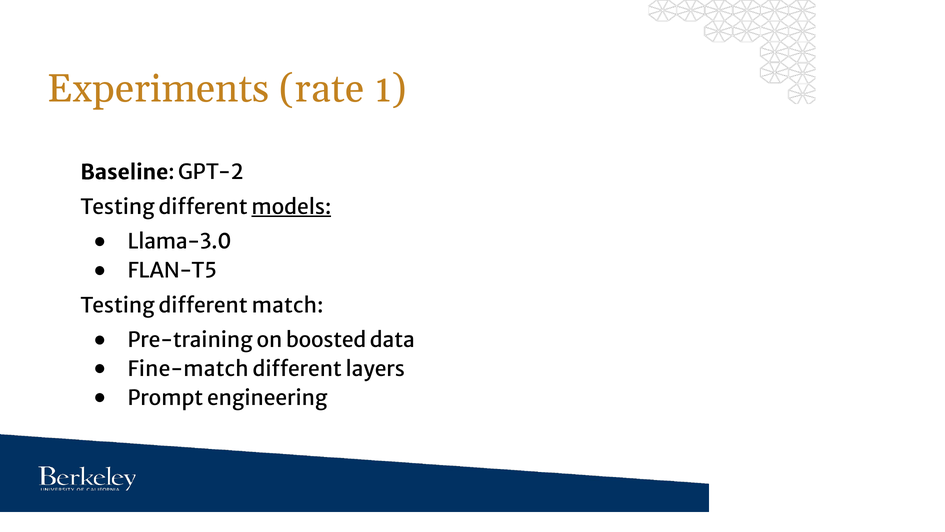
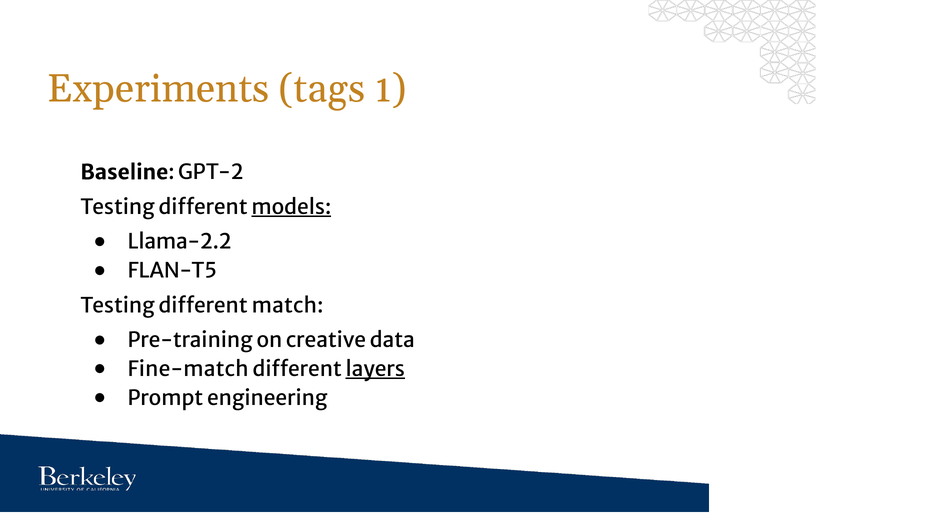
rate: rate -> tags (322, 89)
Llama-3.0: Llama-3.0 -> Llama-2.2 (180, 242)
boosted: boosted -> creative (326, 340)
layers underline: none -> present (375, 369)
